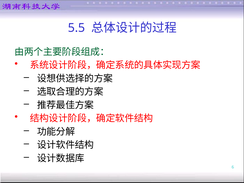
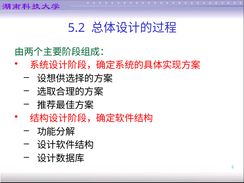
5.5: 5.5 -> 5.2 (77, 28)
